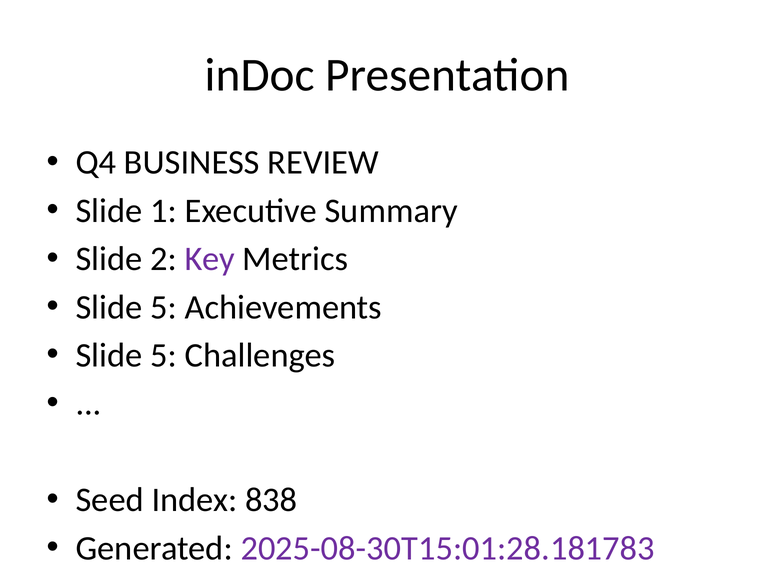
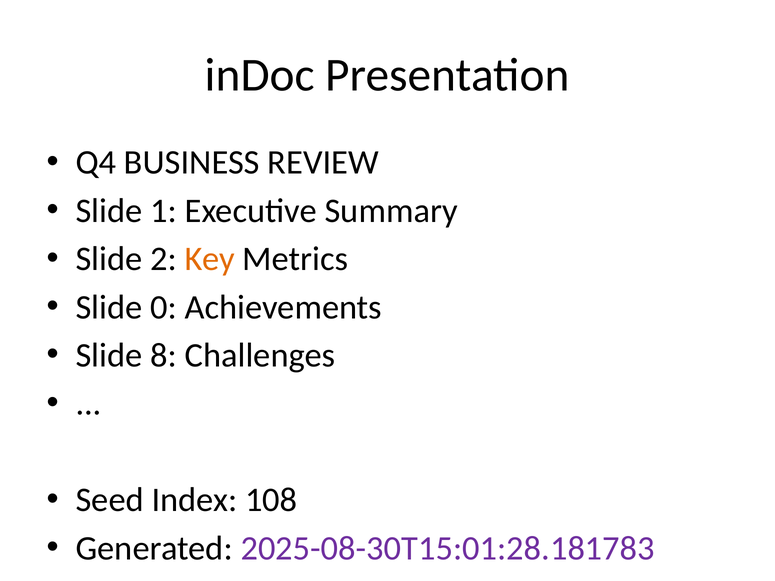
Key colour: purple -> orange (210, 259)
5: 5 -> 0 (163, 307)
5: 5 -> 8 (163, 356)
838: 838 -> 108 (271, 500)
